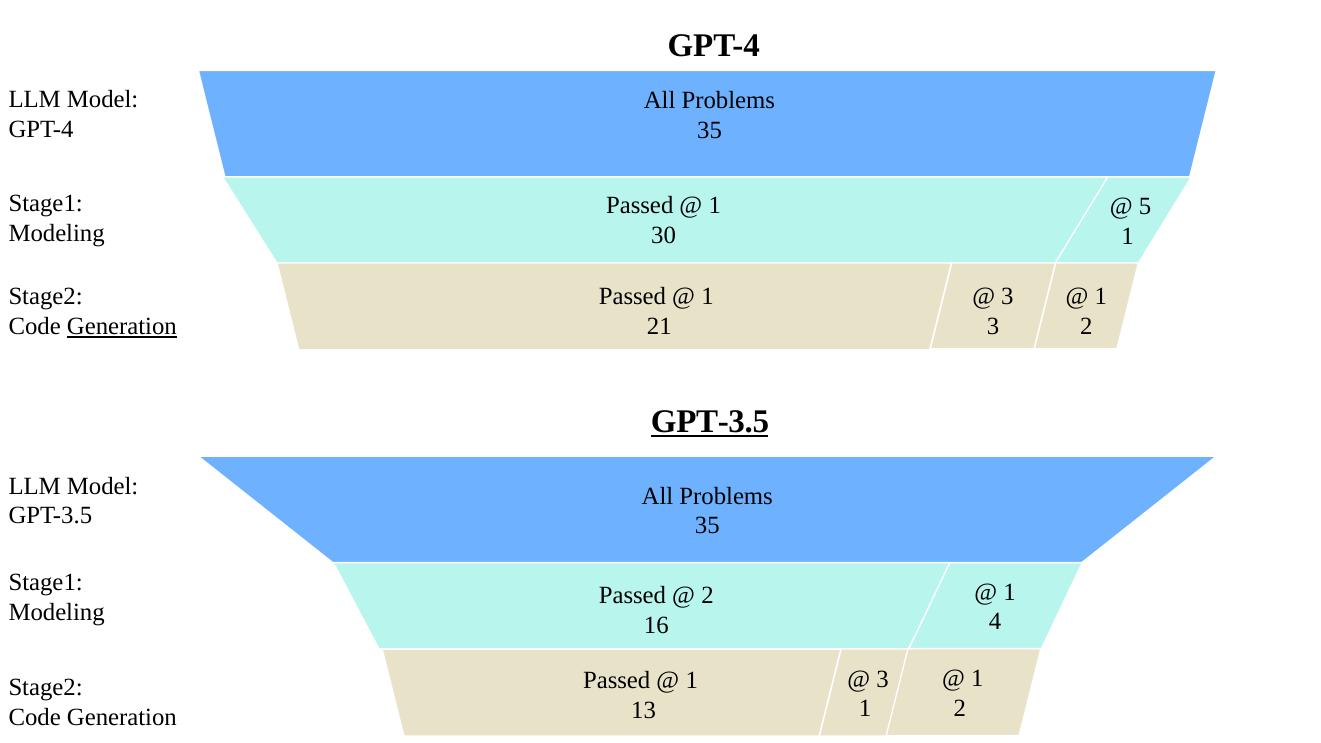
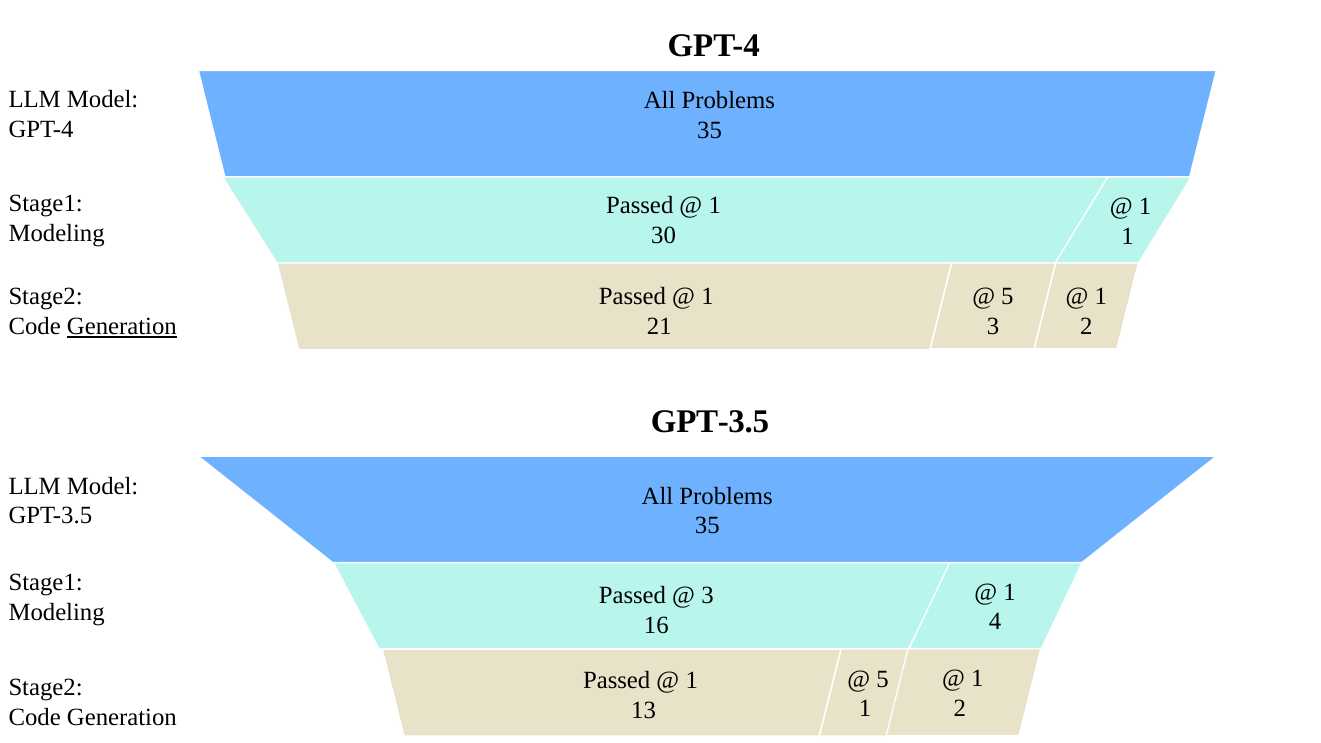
5: 5 -> 1 (1145, 206)
3: 3 -> 5 (1007, 296)
GPT-3.5 underline: present -> none (710, 422)
2: 2 -> 3 (707, 596)
3: 3 -> 5 (883, 679)
